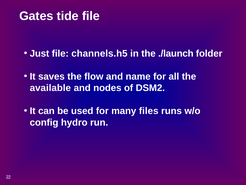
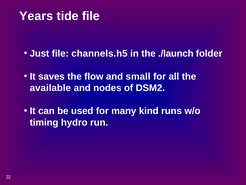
Gates: Gates -> Years (36, 16)
name: name -> small (138, 76)
files: files -> kind (149, 111)
config: config -> timing (44, 122)
